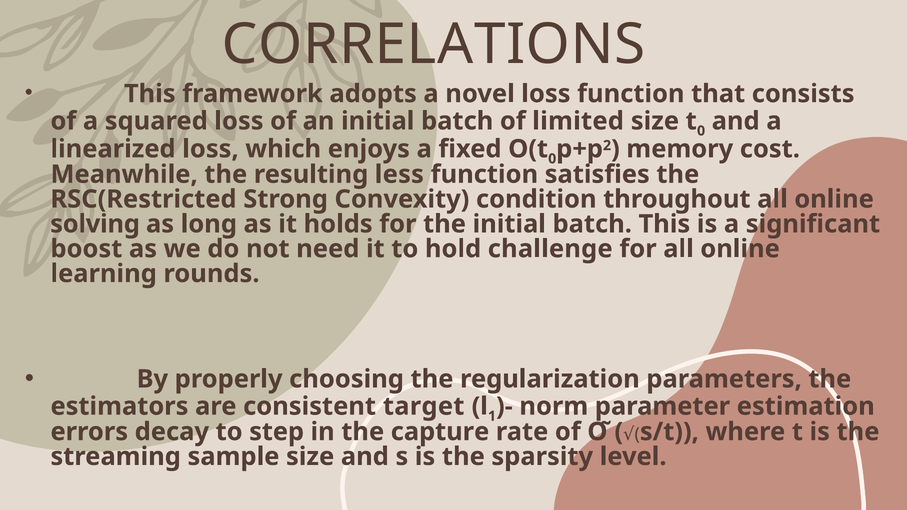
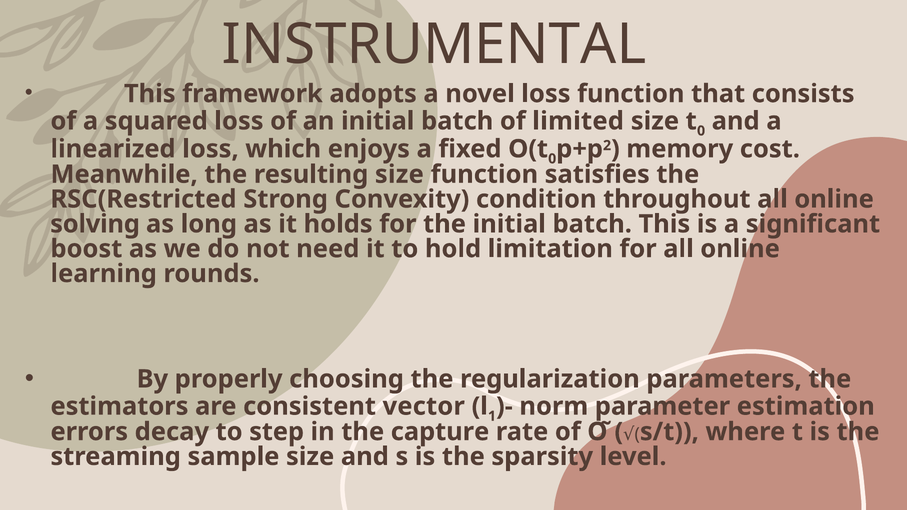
CORRELATIONS: CORRELATIONS -> INSTRUMENTAL (434, 45)
resulting less: less -> size (399, 174)
challenge: challenge -> limitation (550, 249)
target: target -> vector (424, 406)
